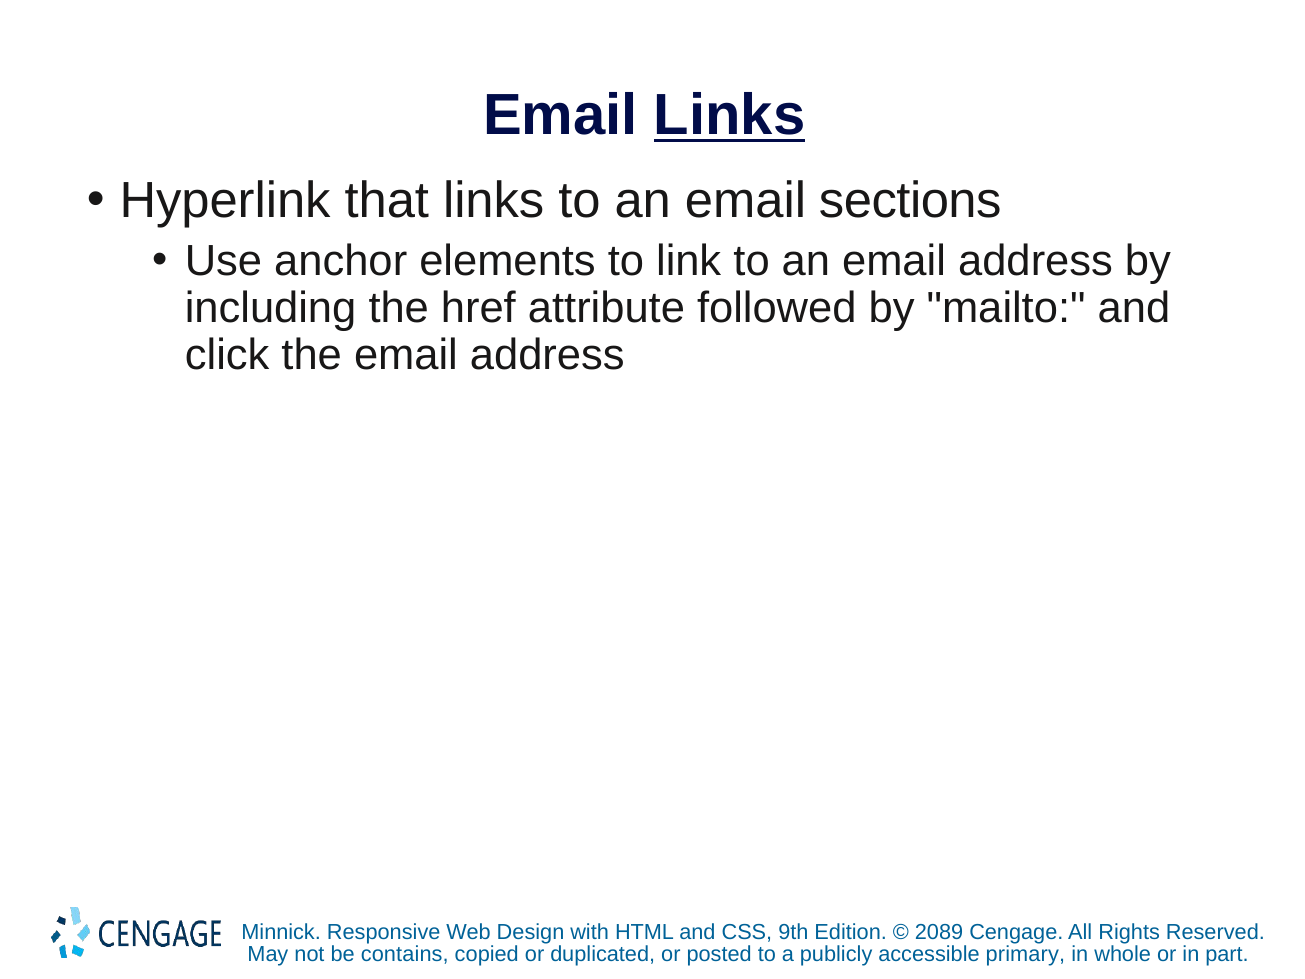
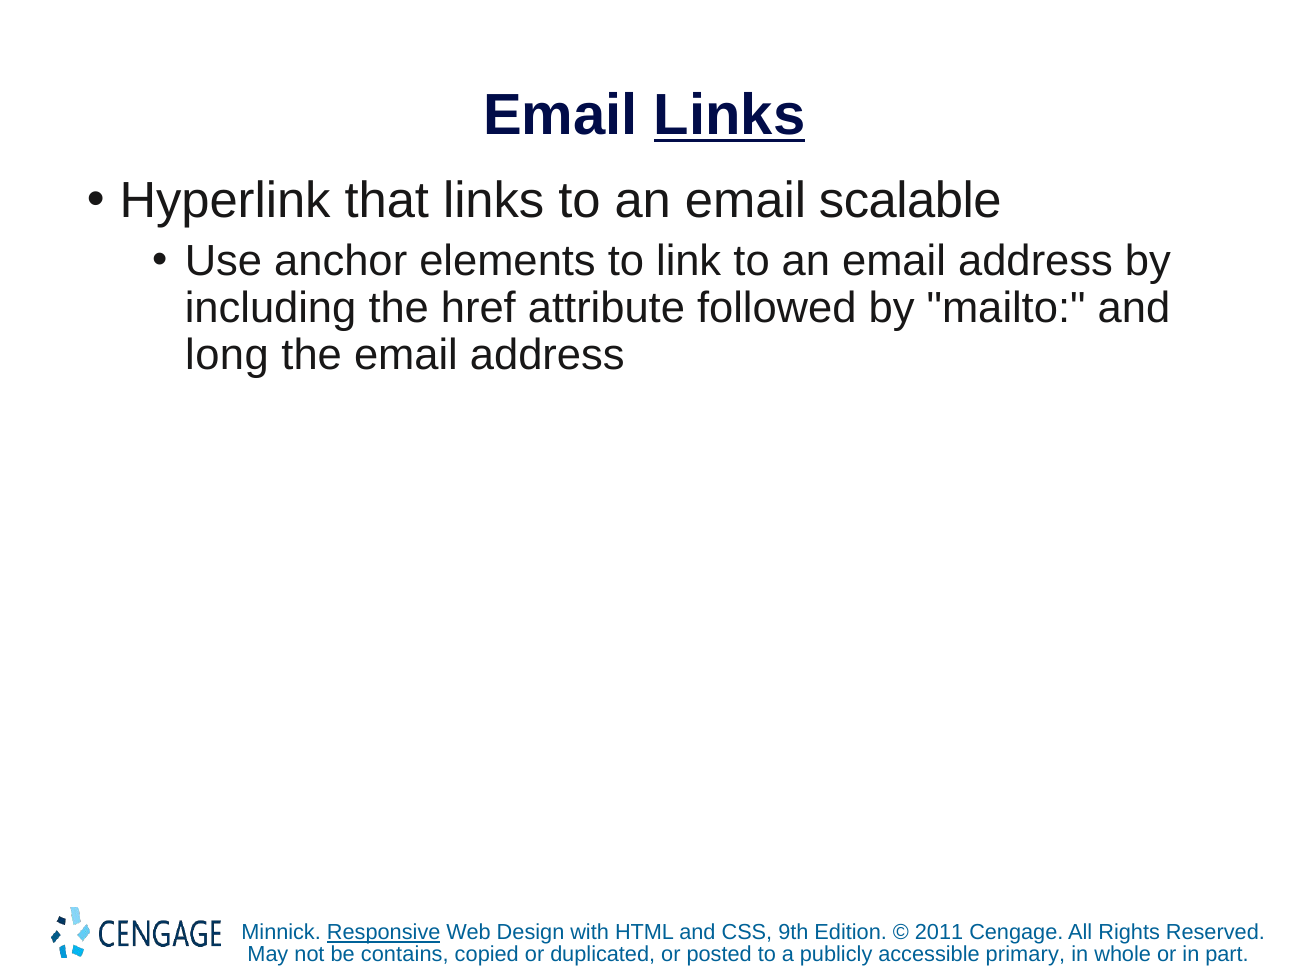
sections: sections -> scalable (910, 201)
click: click -> long (227, 355)
Responsive underline: none -> present (384, 932)
2089: 2089 -> 2011 (939, 932)
